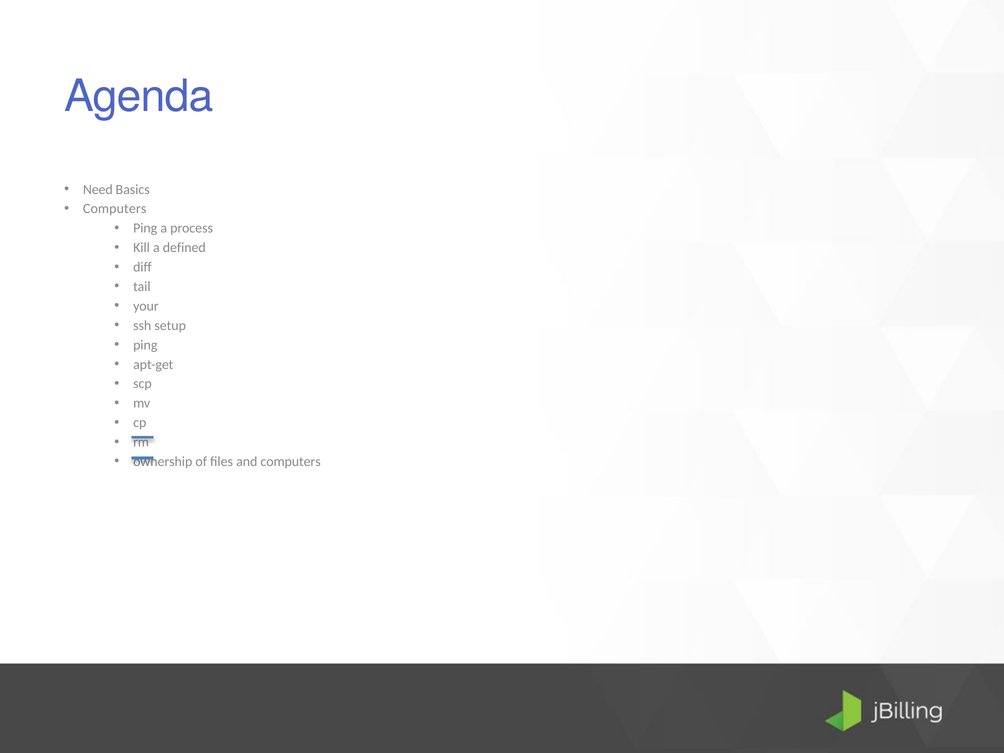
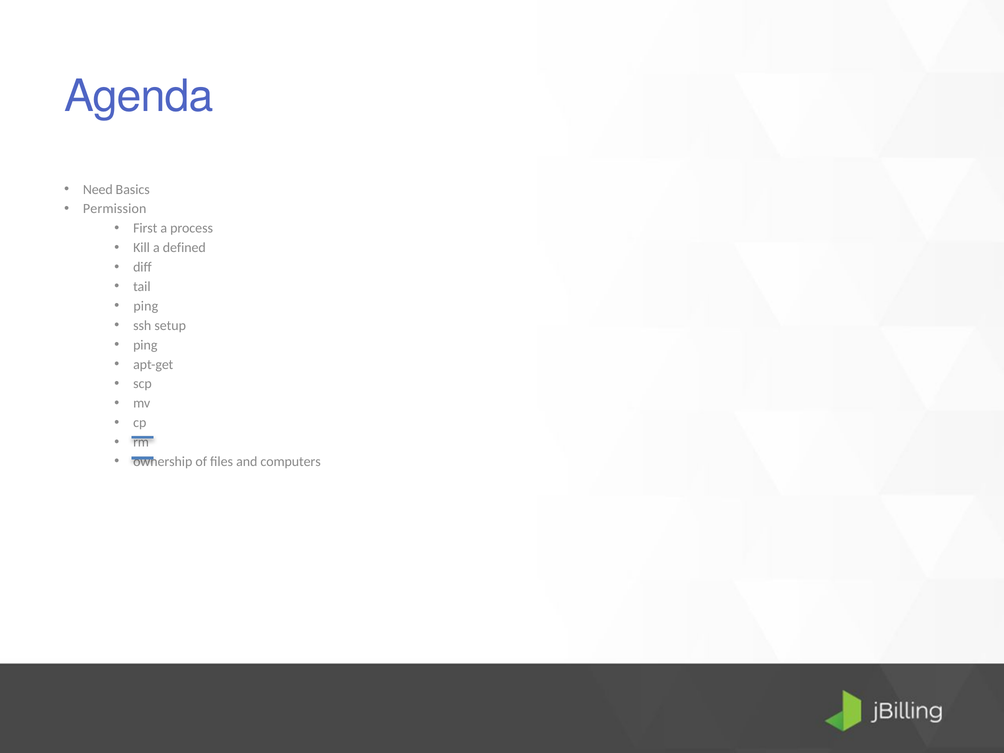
Computers: Computers -> Permission (115, 209)
Ping: Ping -> First (145, 228)
your: your -> ping (146, 306)
